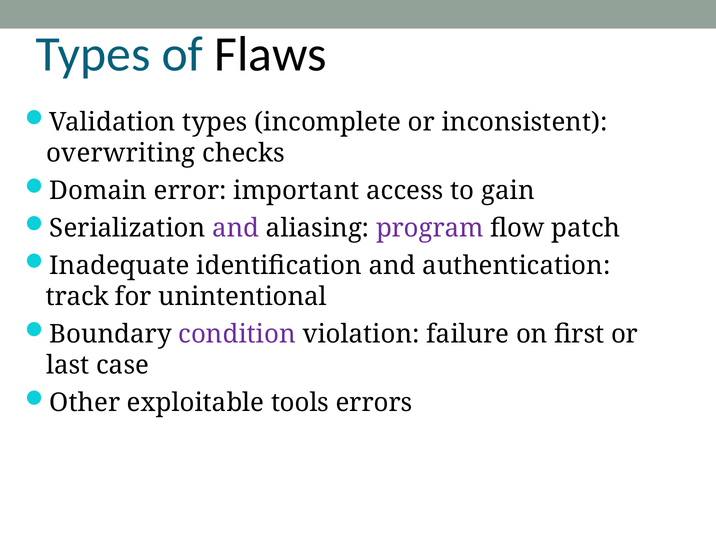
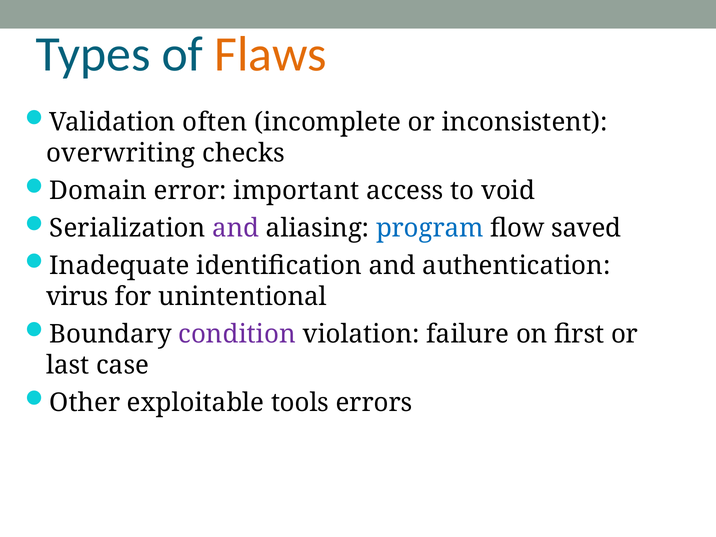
Flaws colour: black -> orange (271, 54)
Validation types: types -> often (215, 122)
gain: gain -> void (508, 191)
program colour: purple -> blue (430, 228)
patch: patch -> saved (586, 228)
track: track -> virus (77, 297)
